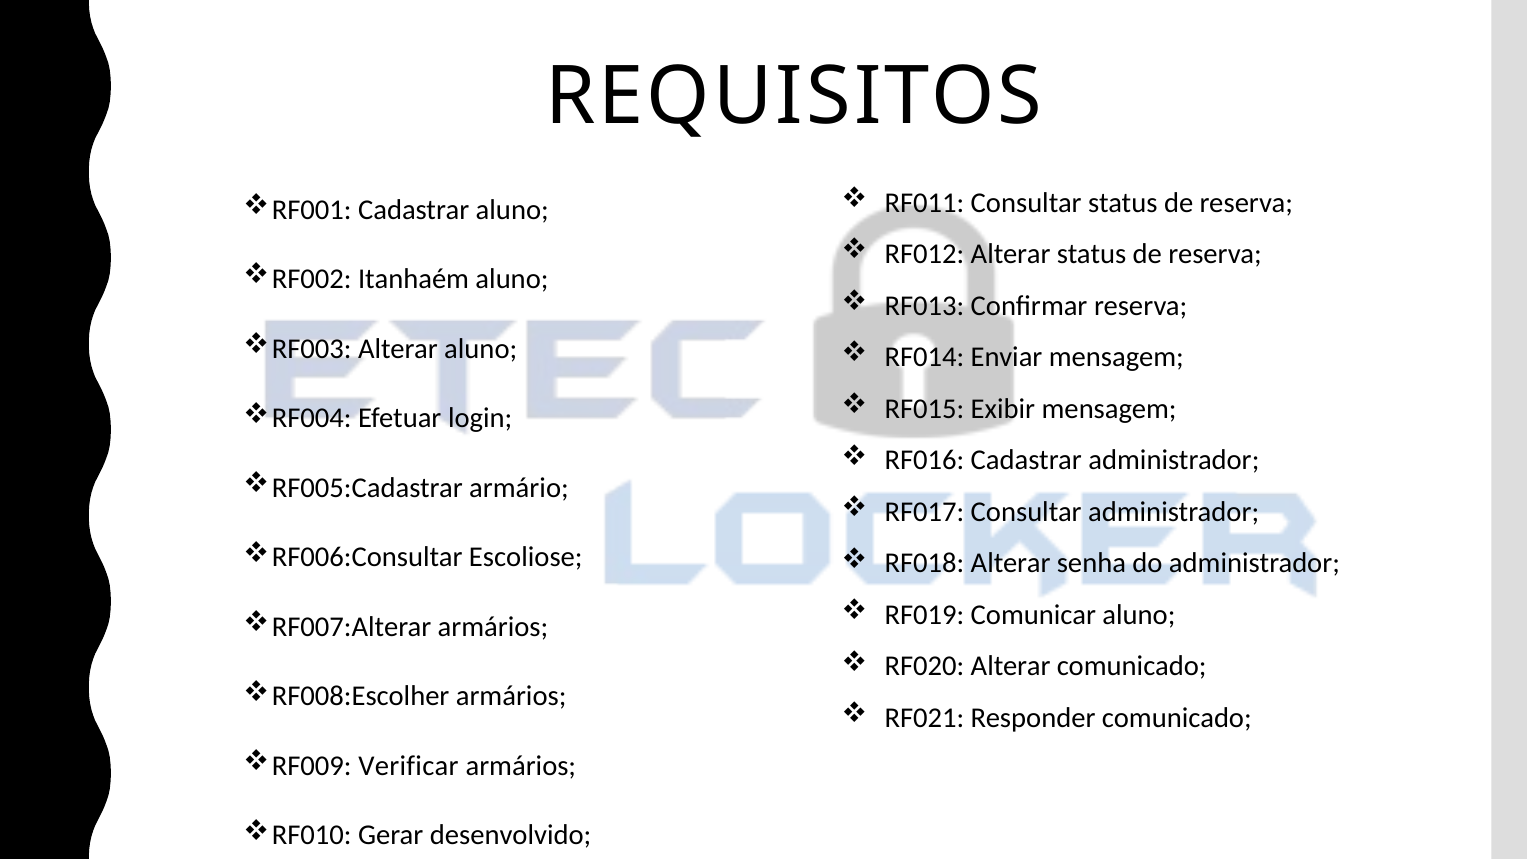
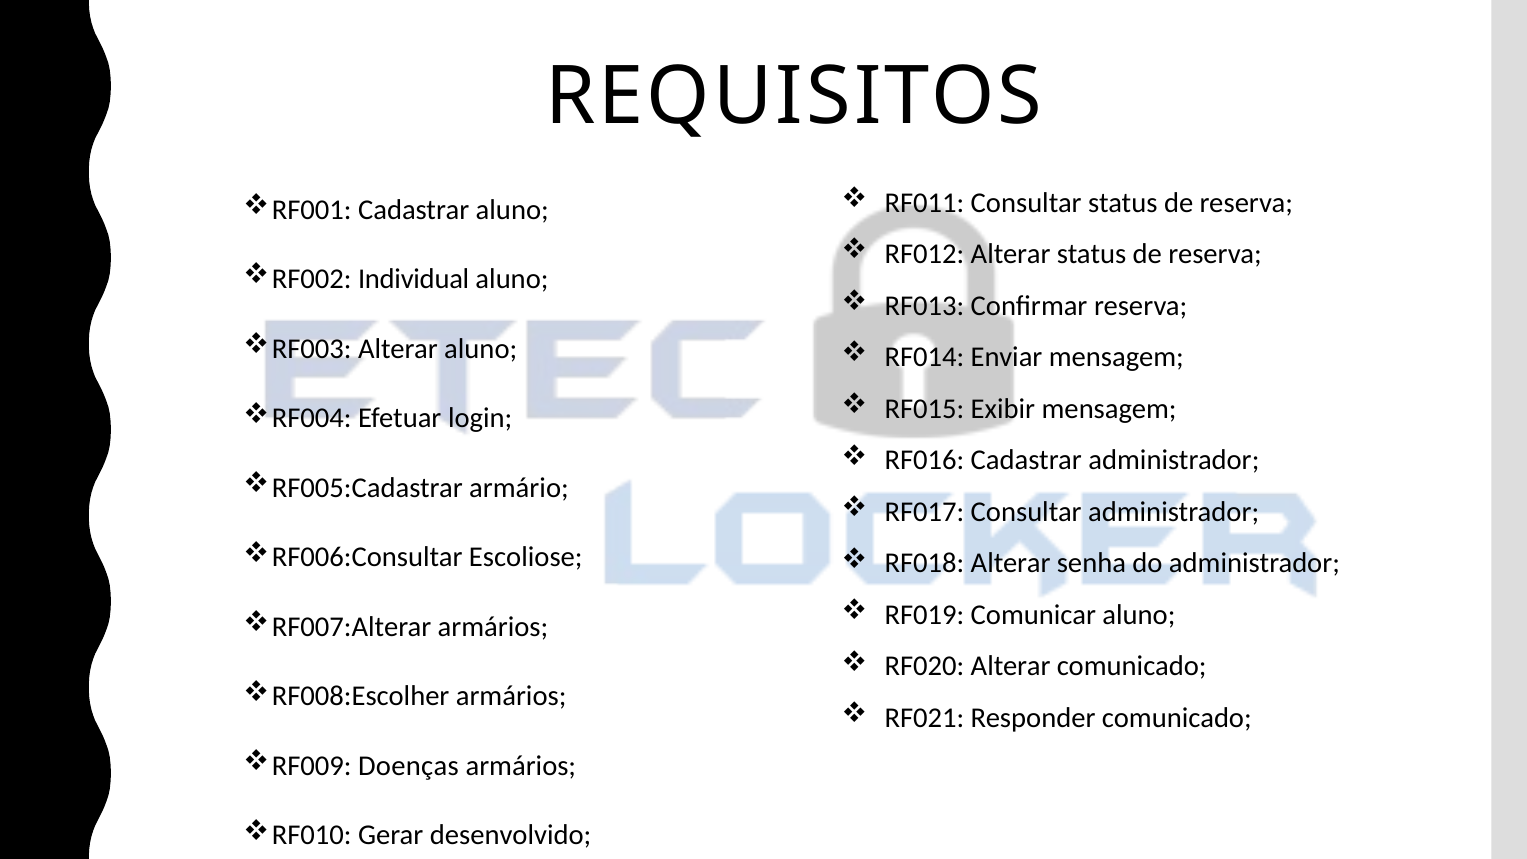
Itanhaém: Itanhaém -> Individual (414, 279)
Verificar: Verificar -> Doenças (408, 766)
